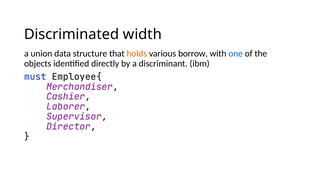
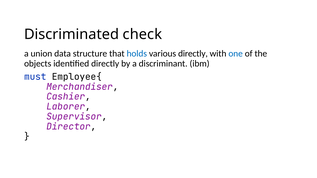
width: width -> check (142, 34)
holds colour: orange -> blue (137, 54)
various borrow: borrow -> directly (193, 54)
